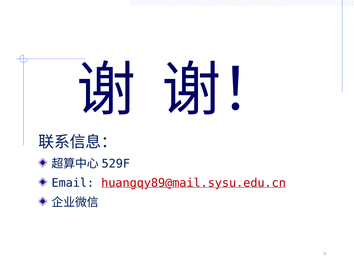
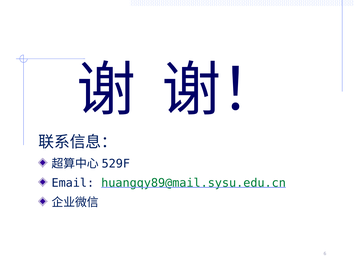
huangqy89@mail.sysu.edu.cn colour: red -> green (194, 183)
